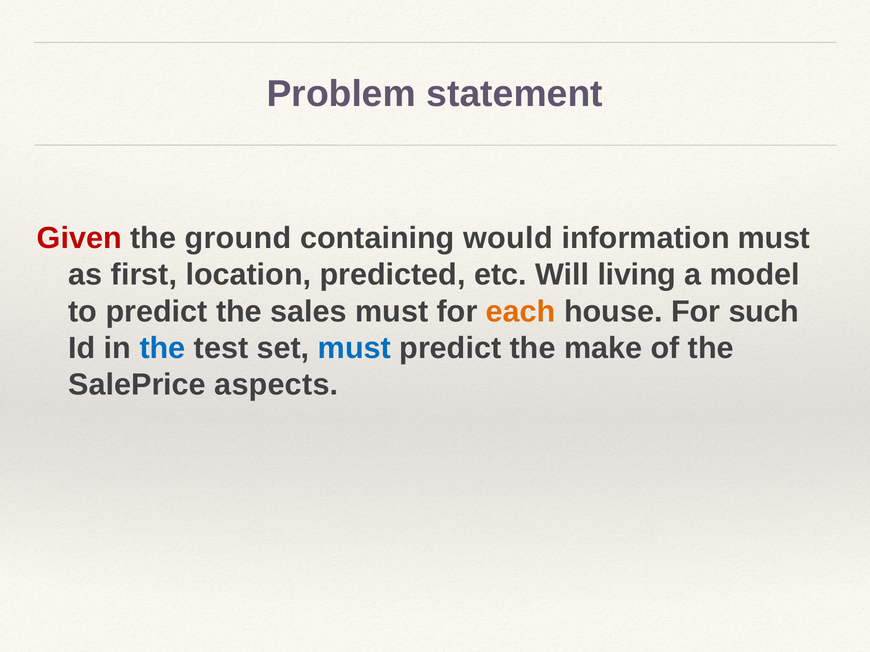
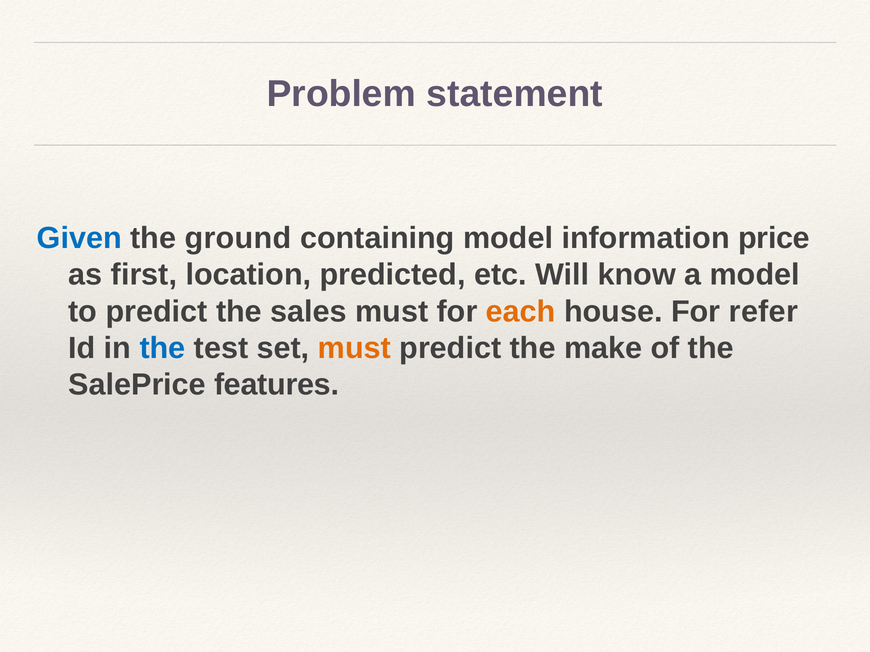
Given colour: red -> blue (79, 238)
containing would: would -> model (508, 238)
information must: must -> price (774, 238)
living: living -> know (637, 275)
such: such -> refer (763, 312)
must colour: blue -> orange (354, 348)
aspects: aspects -> features (277, 385)
